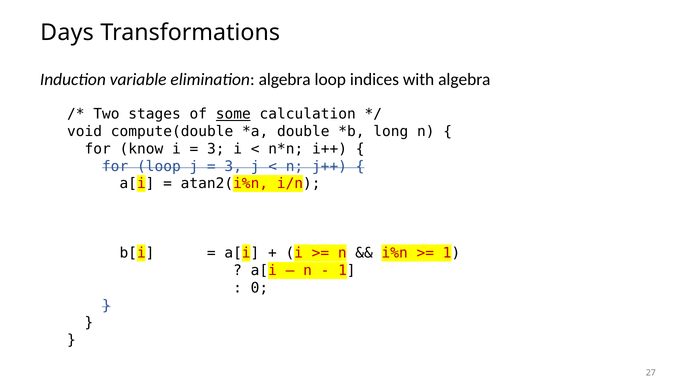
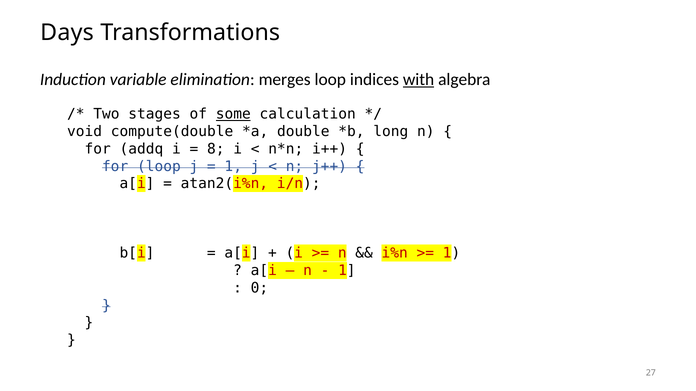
elimination algebra: algebra -> merges (285, 80)
with underline: none -> present (419, 80)
know: know -> addq (141, 149)
3: 3 -> 8 (216, 149)
3: 3 -> 1 (233, 166)
